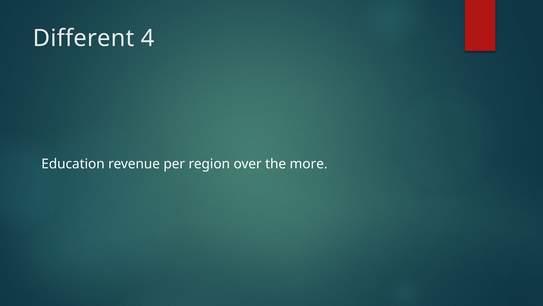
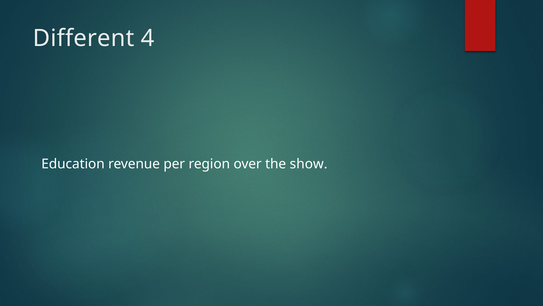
more: more -> show (309, 164)
